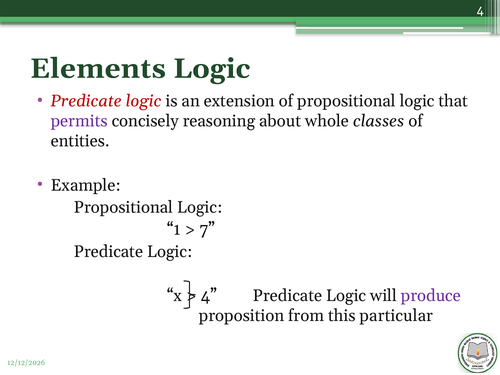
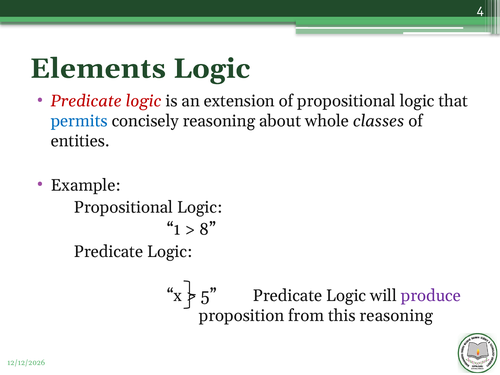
permits colour: purple -> blue (79, 121)
7: 7 -> 8 (208, 229)
4: 4 -> 5 (209, 296)
this particular: particular -> reasoning (396, 316)
